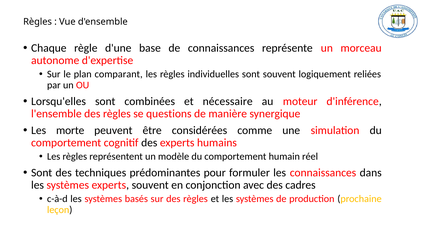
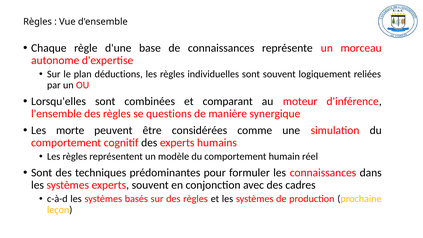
comparant: comparant -> déductions (119, 74)
nécessaire: nécessaire -> comparant (228, 101)
